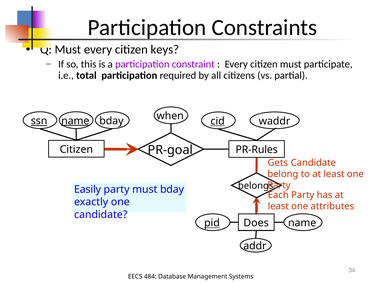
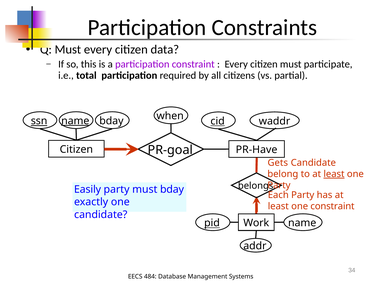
keys: keys -> data (165, 50)
PR-Rules: PR-Rules -> PR-Have (257, 150)
least underline: none -> present (334, 174)
one attributes: attributes -> constraint (332, 207)
Does: Does -> Work (256, 223)
